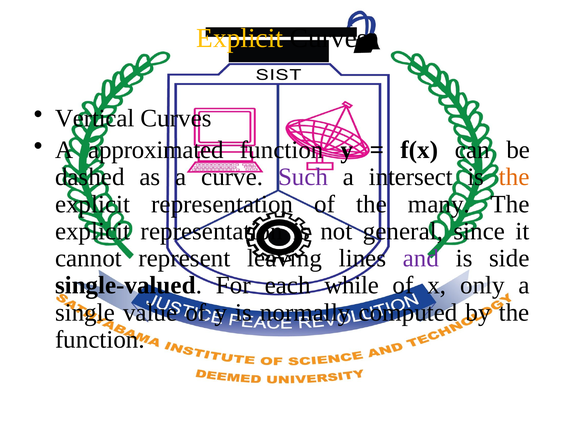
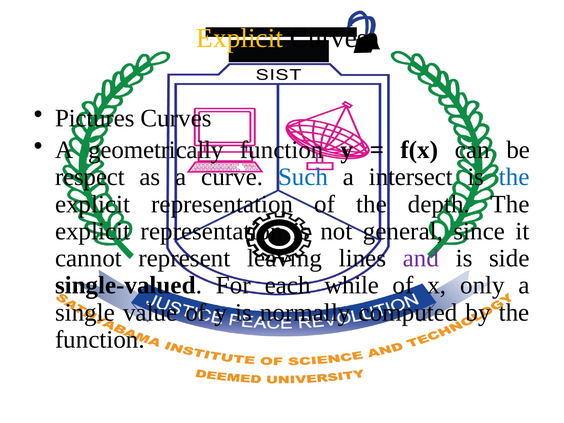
Vertical: Vertical -> Pictures (95, 118)
approximated: approximated -> geometrically (156, 150)
dashed: dashed -> respect (90, 177)
Such colour: purple -> blue (303, 177)
the colour: orange -> blue (514, 177)
many: many -> depth (439, 204)
